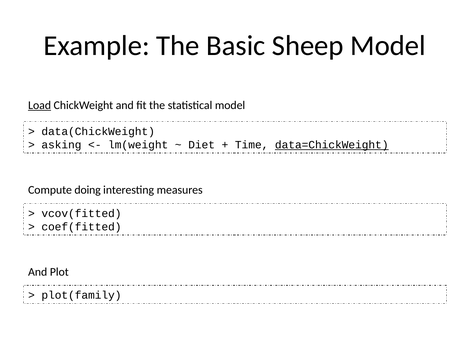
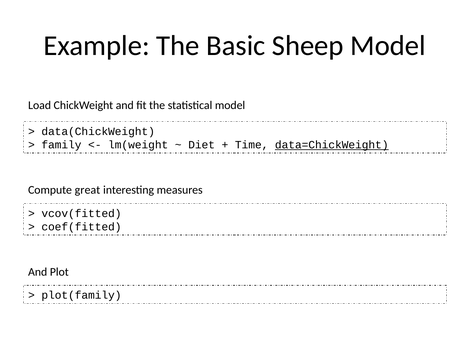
Load underline: present -> none (40, 105)
asking: asking -> family (61, 145)
doing: doing -> great (87, 190)
